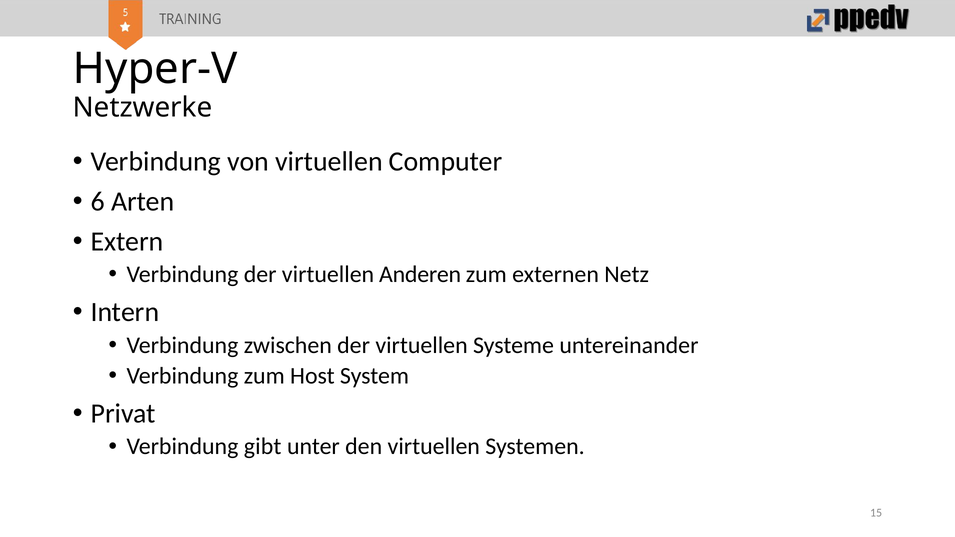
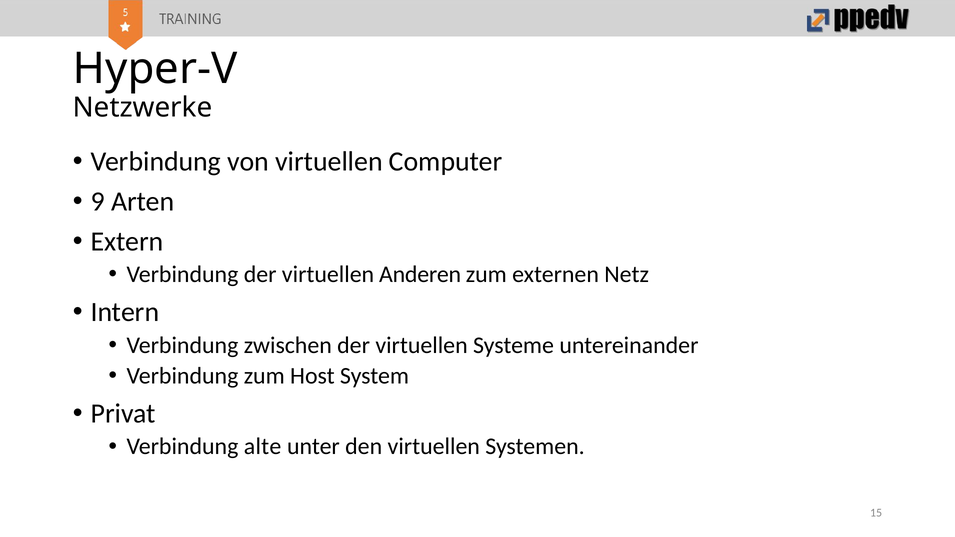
6: 6 -> 9 (98, 202)
gibt: gibt -> alte (263, 447)
